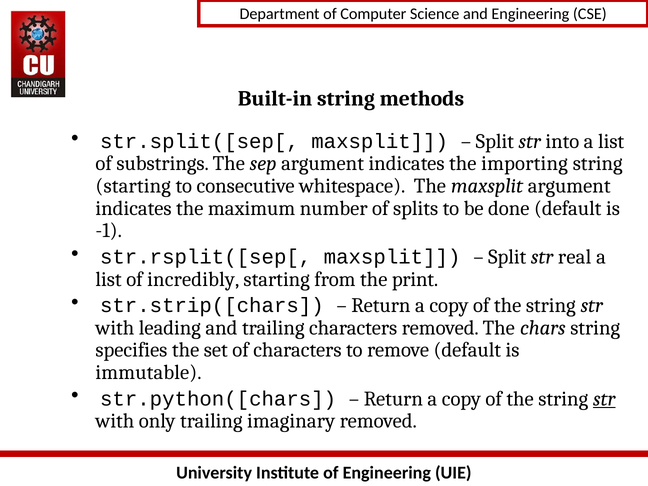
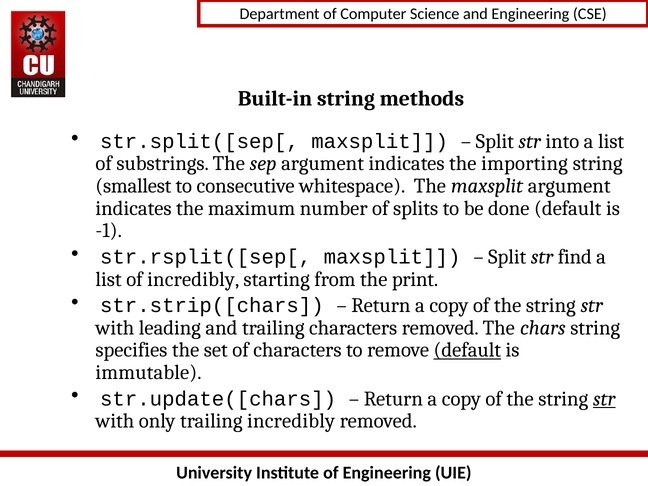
starting: starting -> smallest (133, 186)
real: real -> find (575, 257)
default underline: none -> present (467, 350)
str.python([chars: str.python([chars -> str.update([chars (218, 399)
trailing imaginary: imaginary -> incredibly (291, 421)
